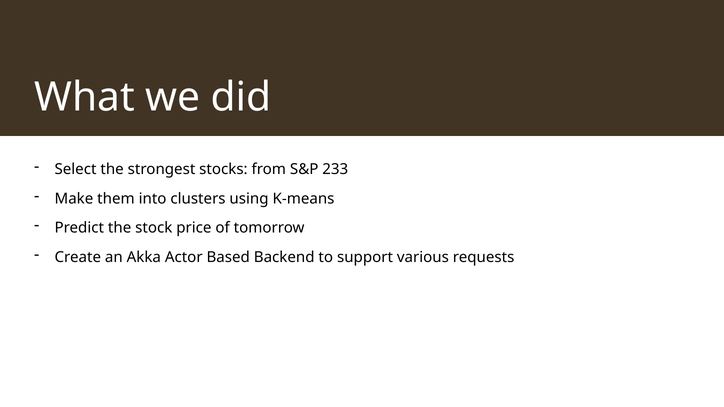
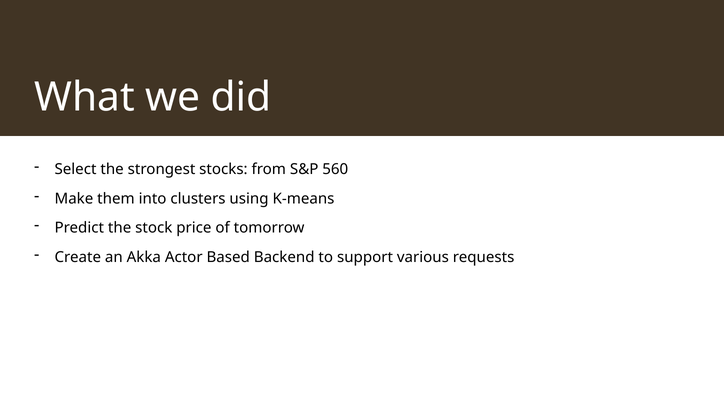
233: 233 -> 560 (335, 169)
